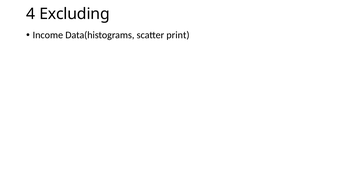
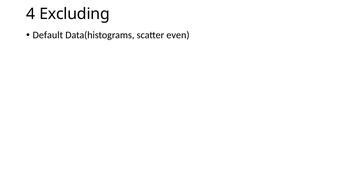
Income: Income -> Default (48, 35)
print: print -> even (178, 35)
